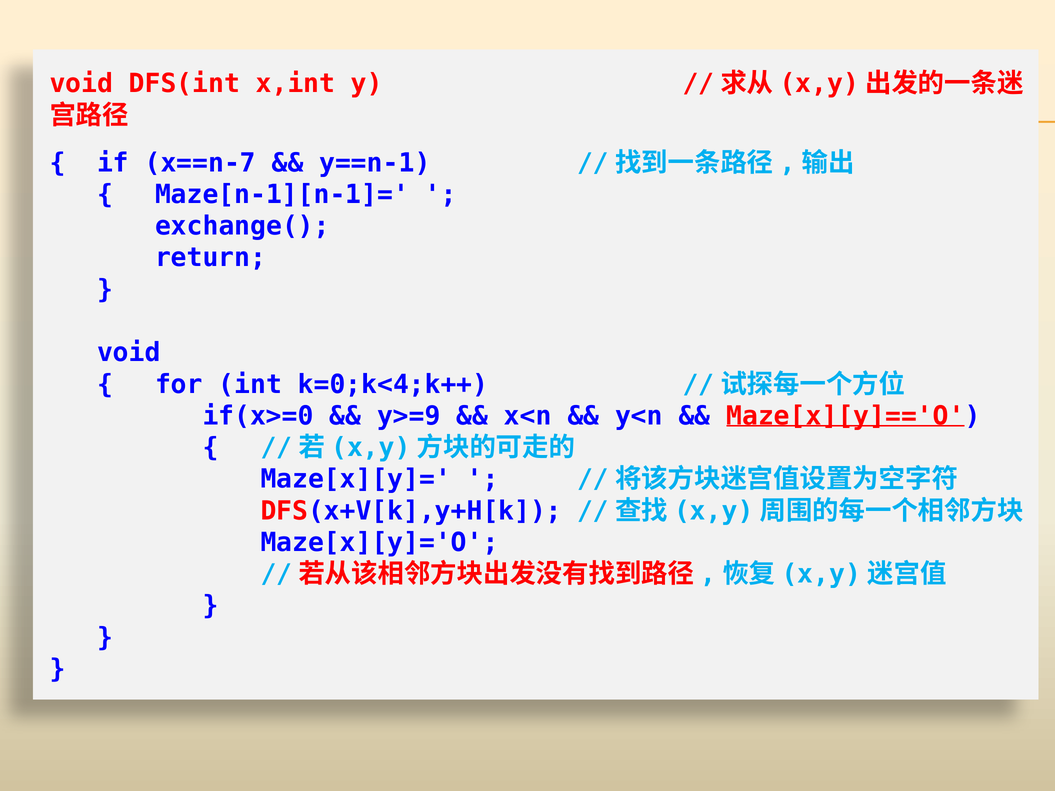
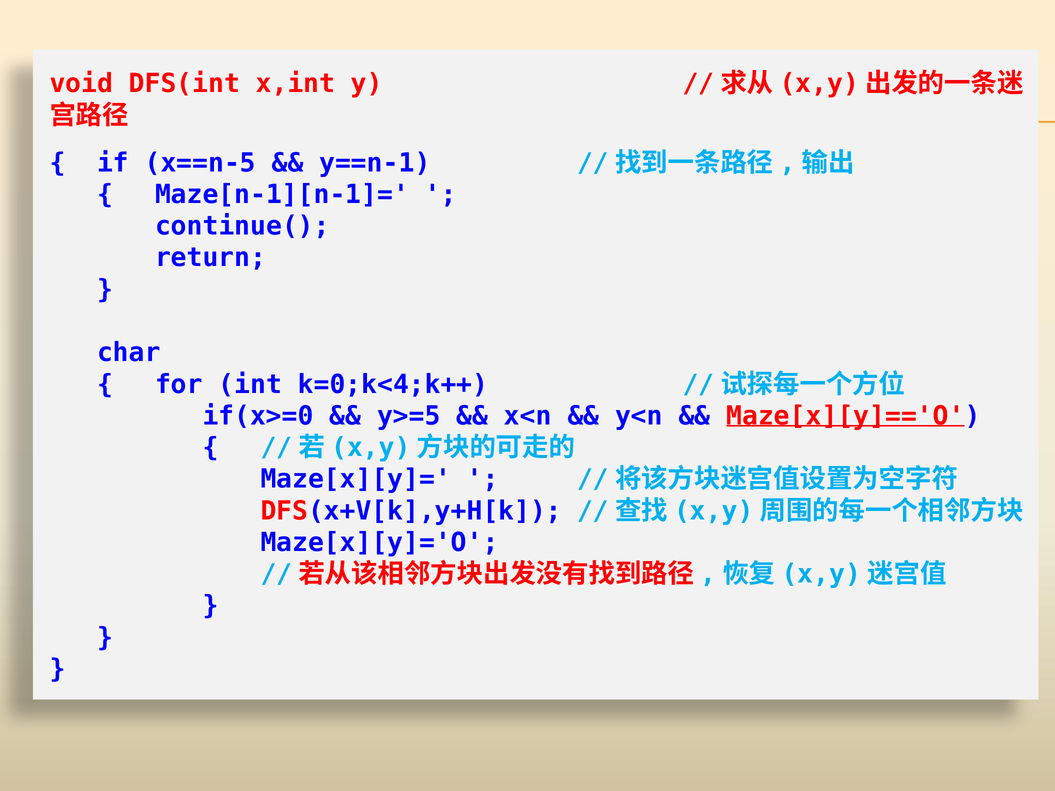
x==n-7: x==n-7 -> x==n-5 (200, 163)
exchange(: exchange( -> continue( (242, 226)
void: void -> char (129, 353)
y>=9: y>=9 -> y>=5 (409, 416)
